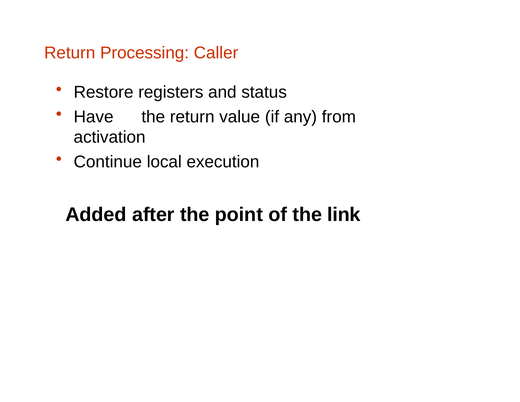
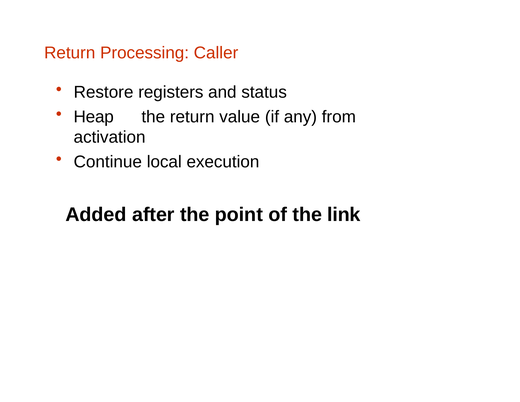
Have: Have -> Heap (94, 117)
